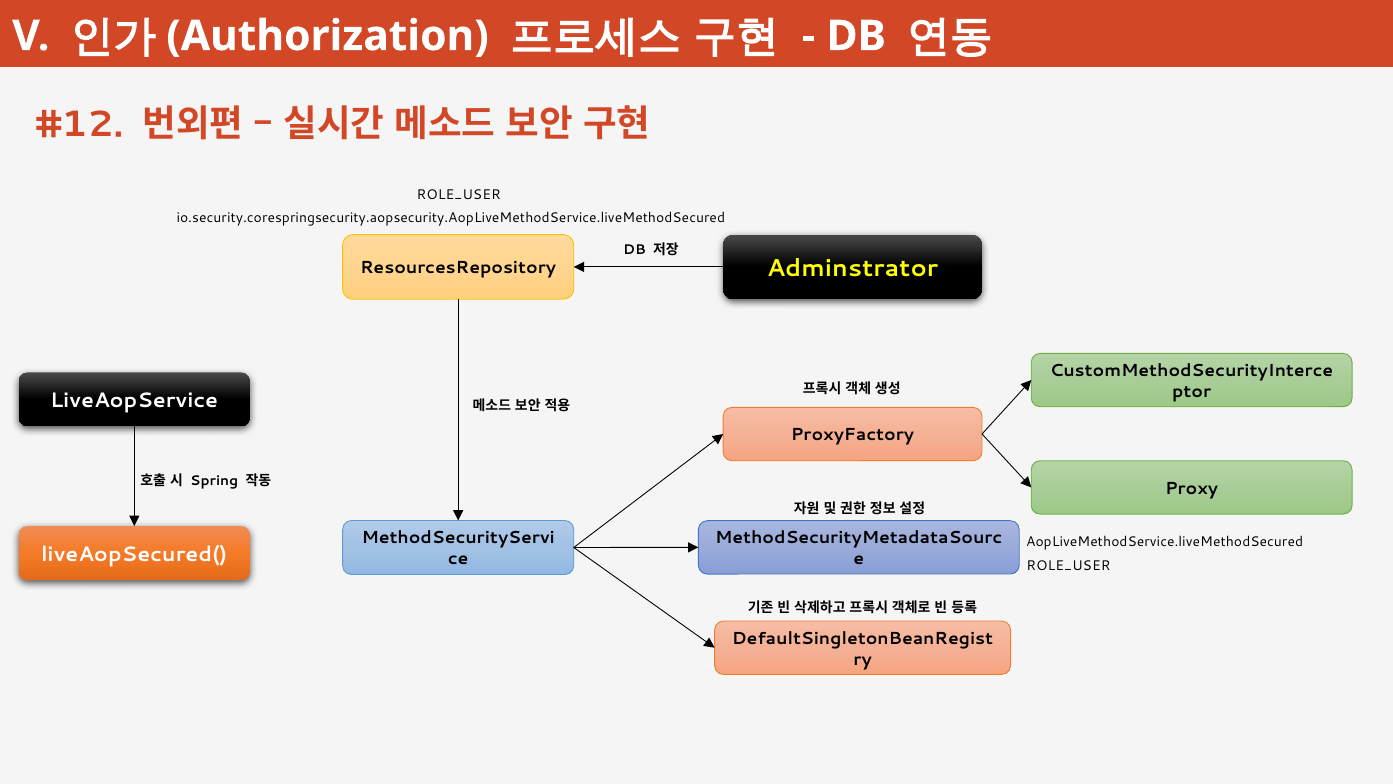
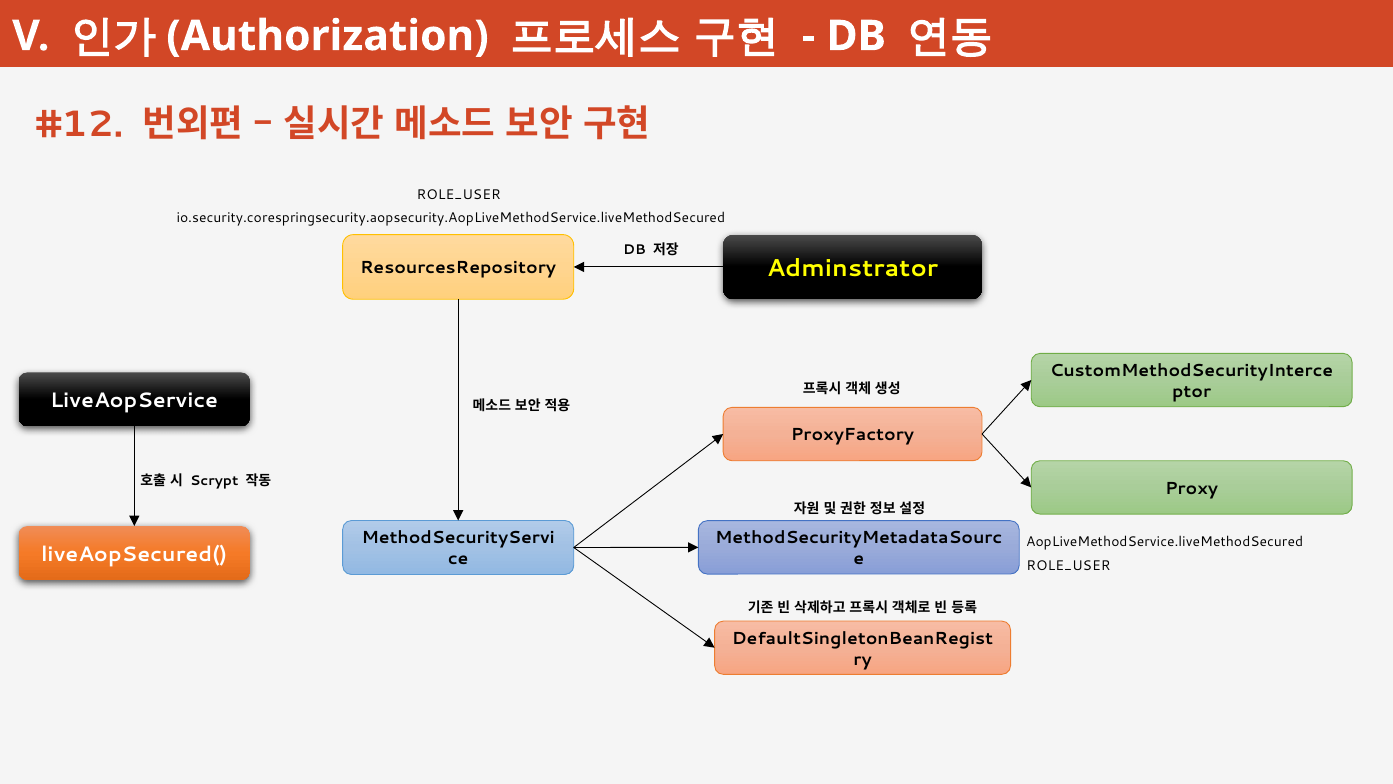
Spring: Spring -> Scrypt (214, 480)
